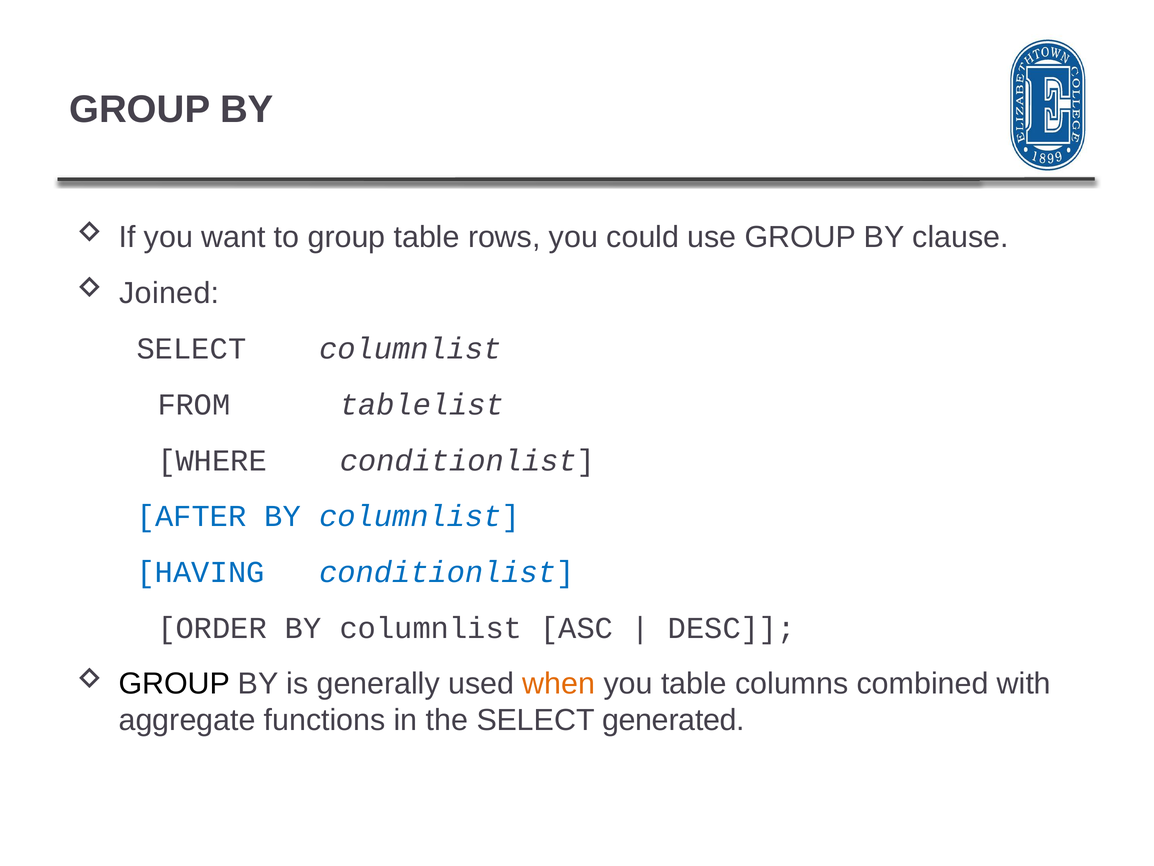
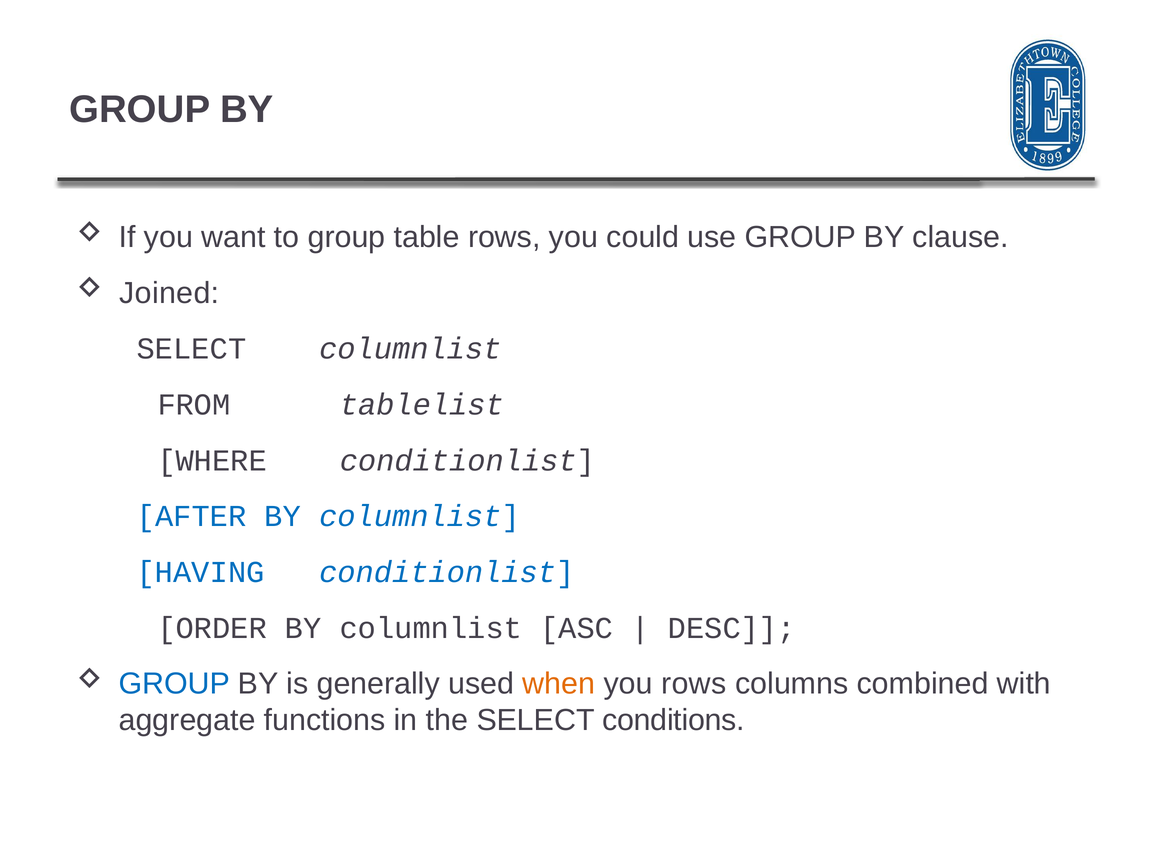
GROUP colour: black -> blue (175, 683)
you table: table -> rows (694, 683)
generated: generated -> conditions (673, 720)
